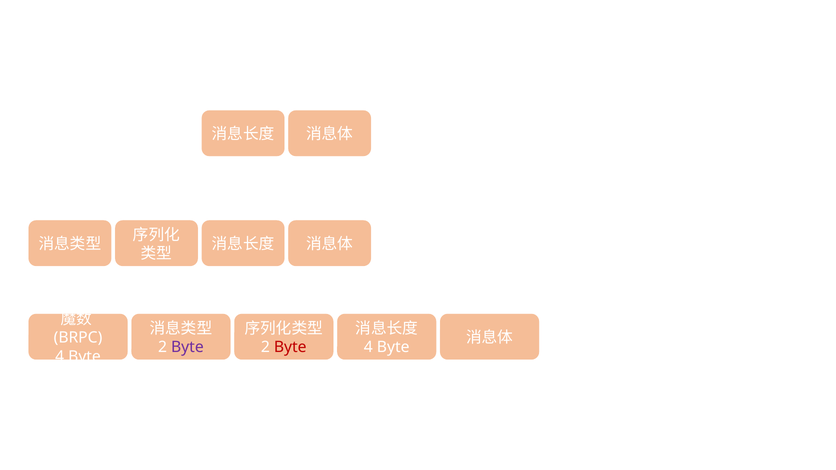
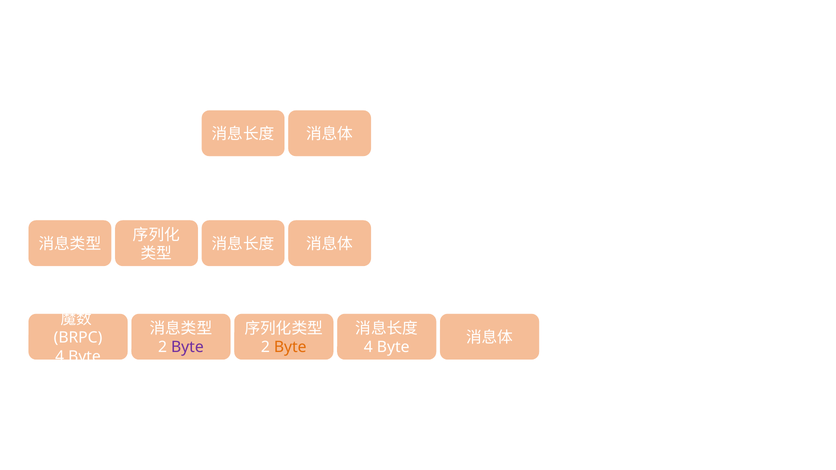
Byte colour: red -> orange (290, 347)
